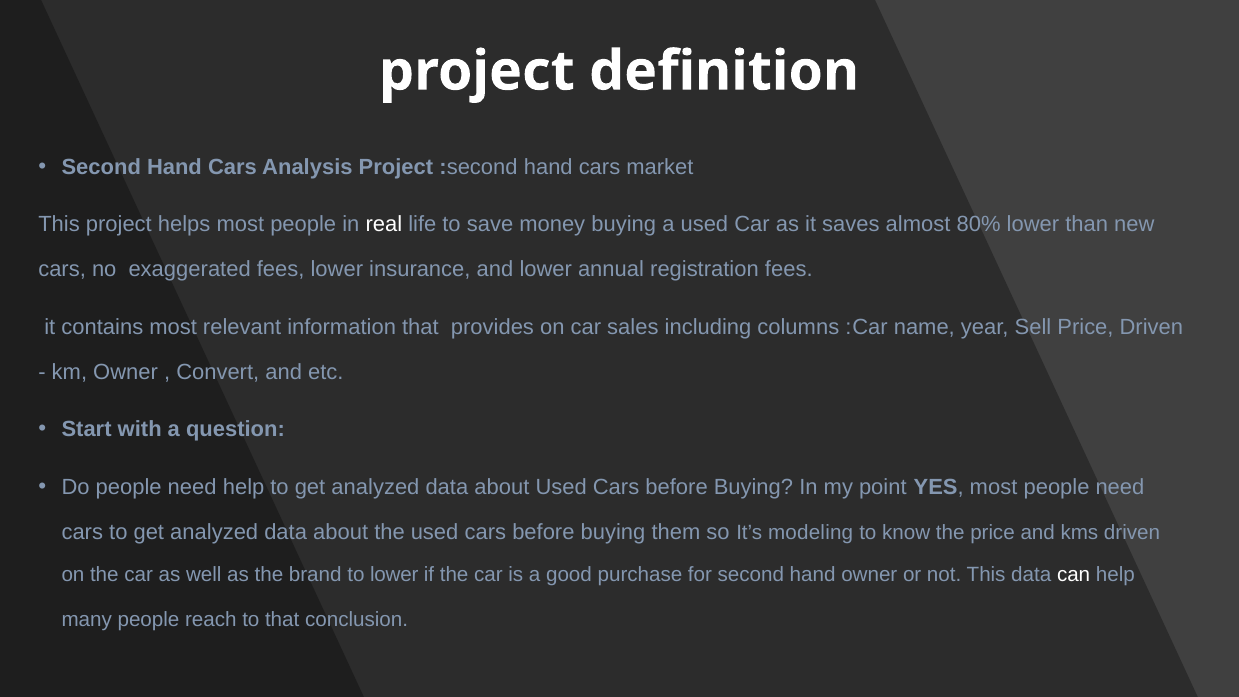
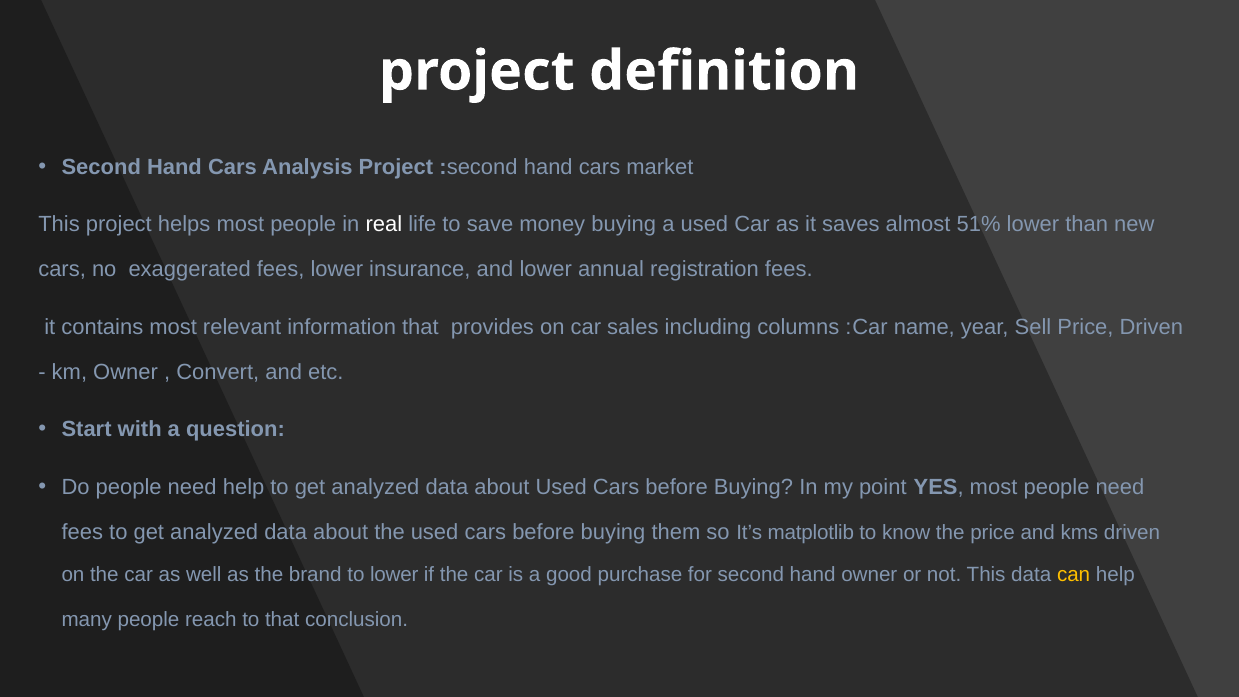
80%: 80% -> 51% (979, 225)
cars: cars -> fees (82, 532)
modeling: modeling -> matplotlib (811, 533)
can colour: white -> yellow (1074, 575)
